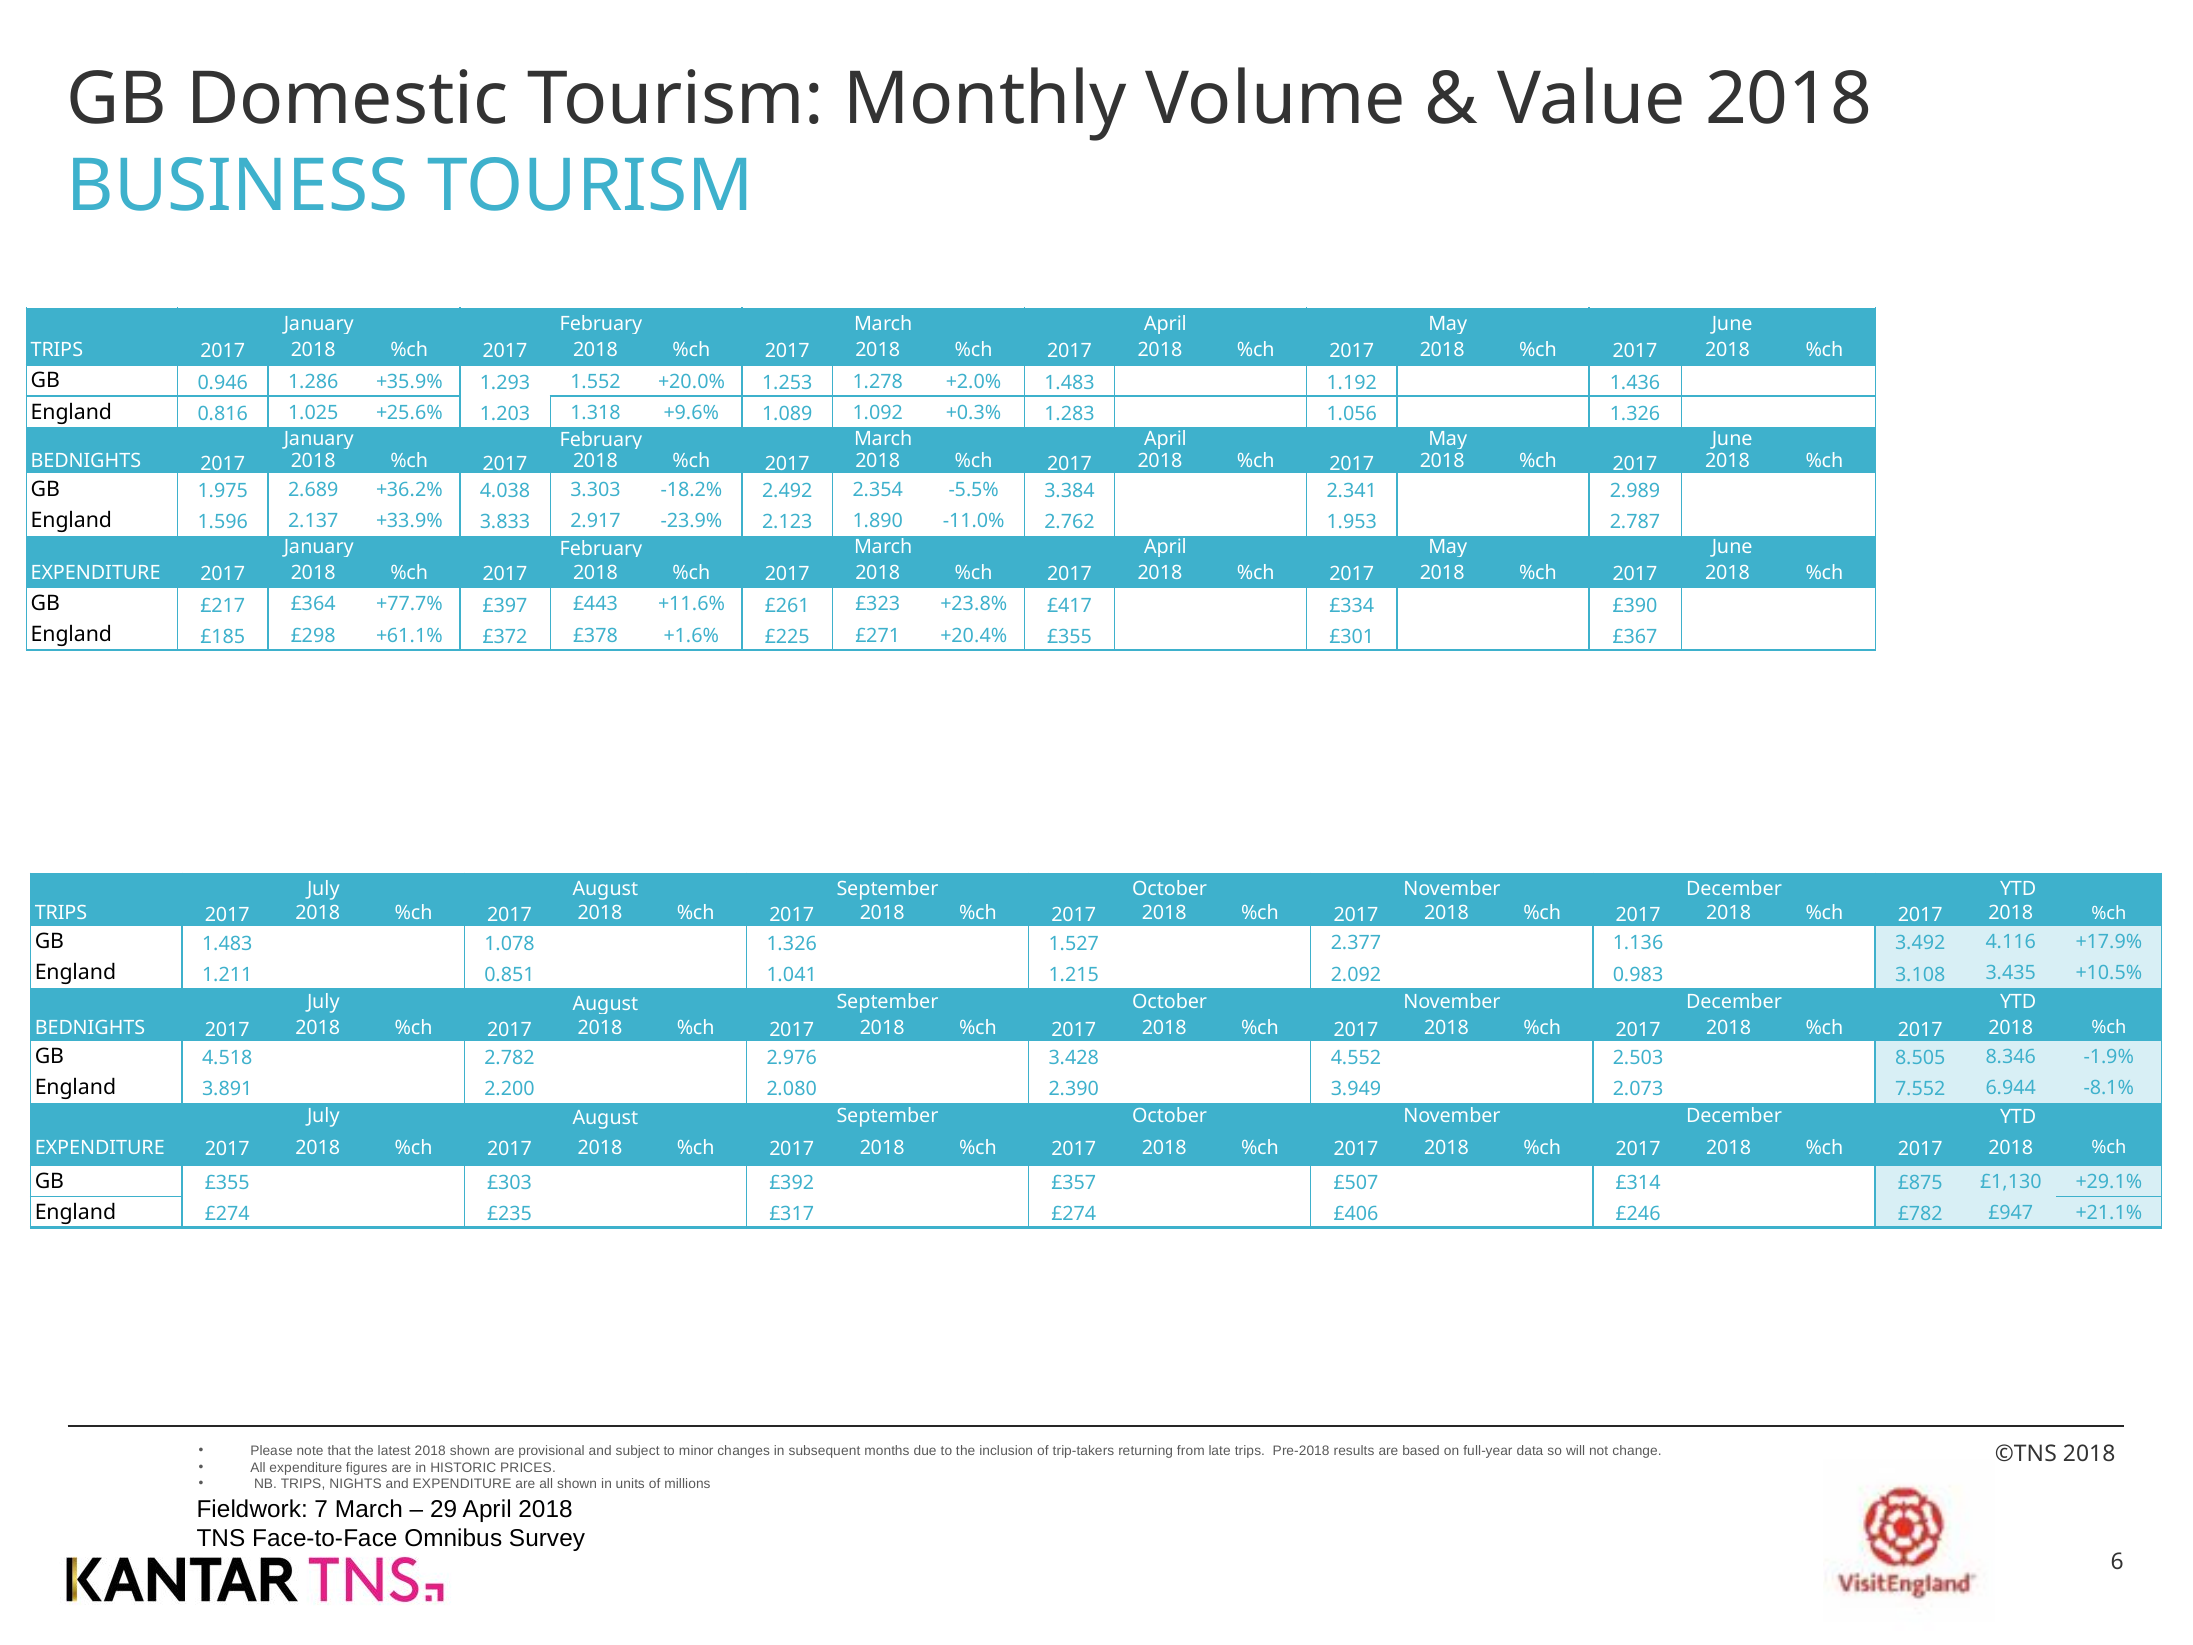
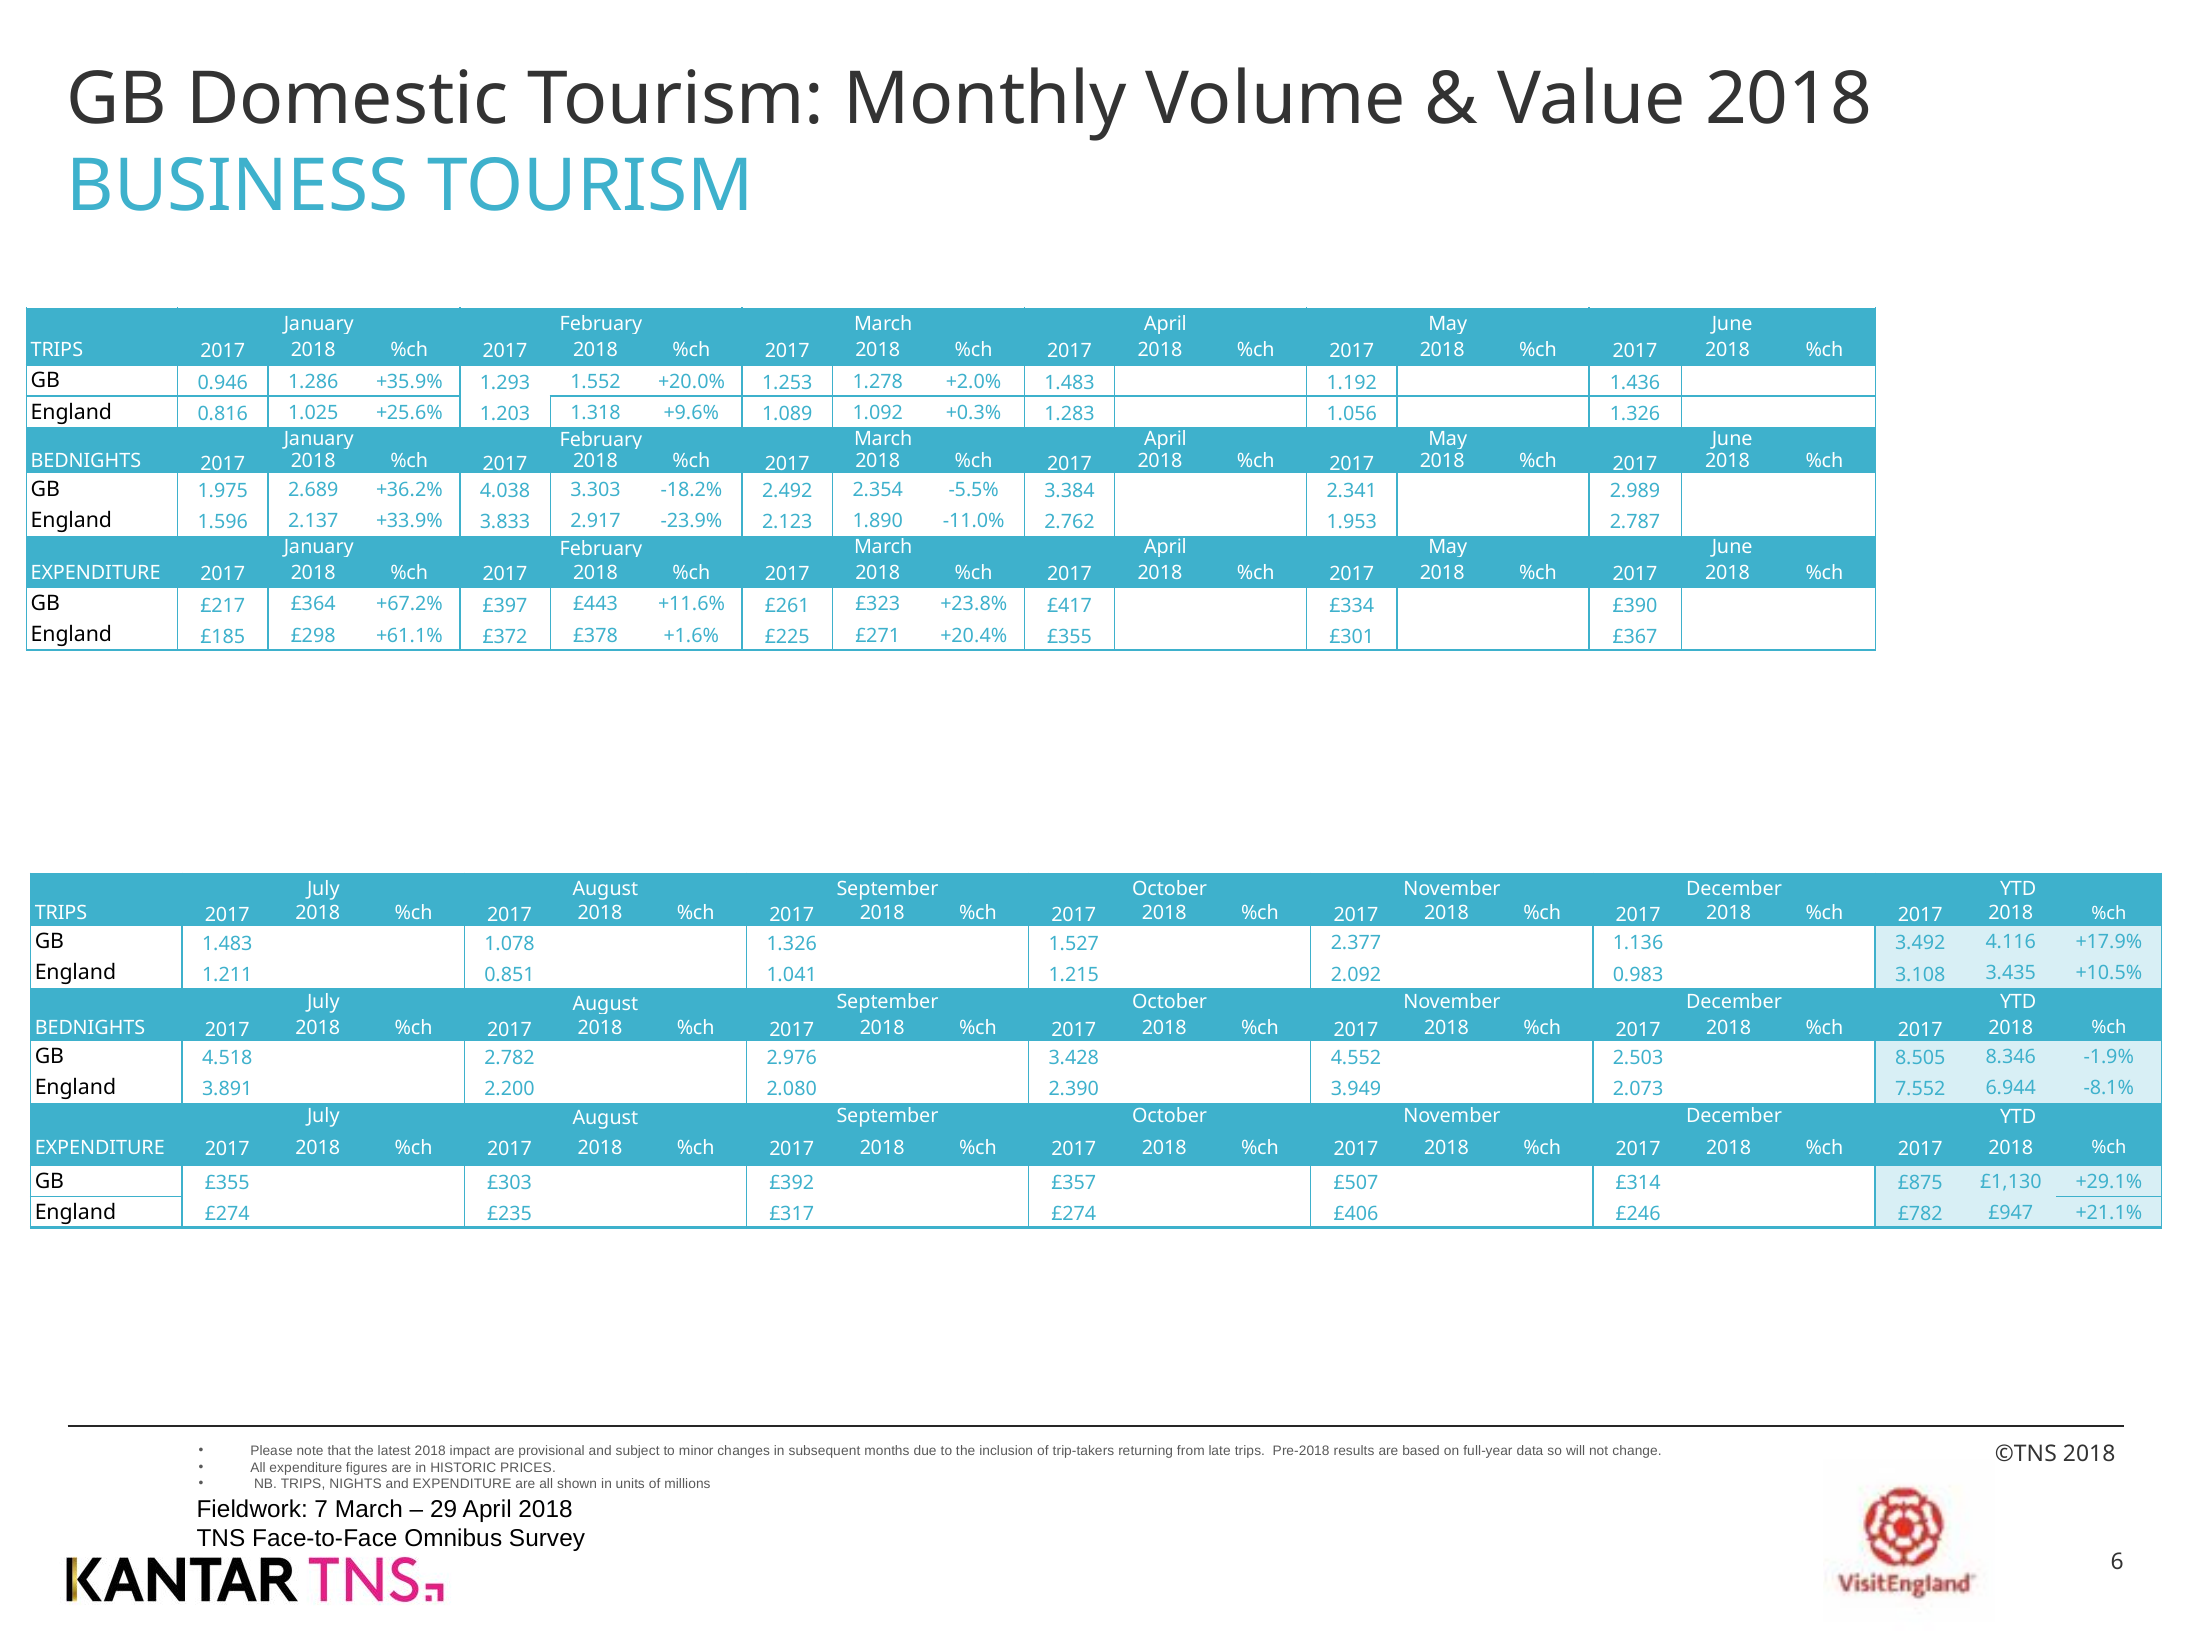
+77.7%: +77.7% -> +67.2% (409, 604)
2018 shown: shown -> impact (470, 1451)
